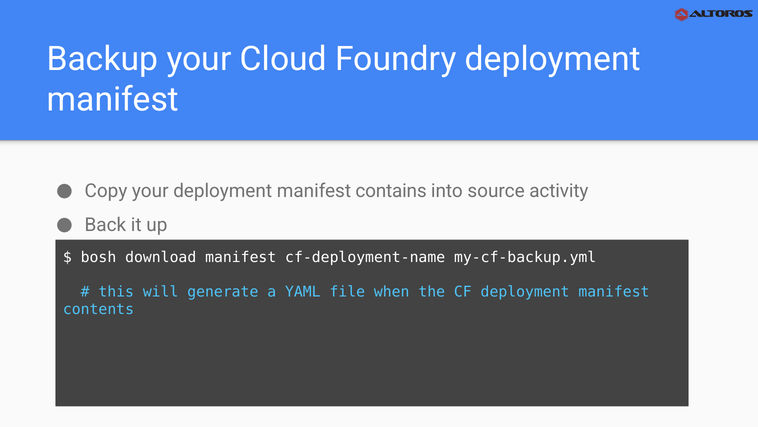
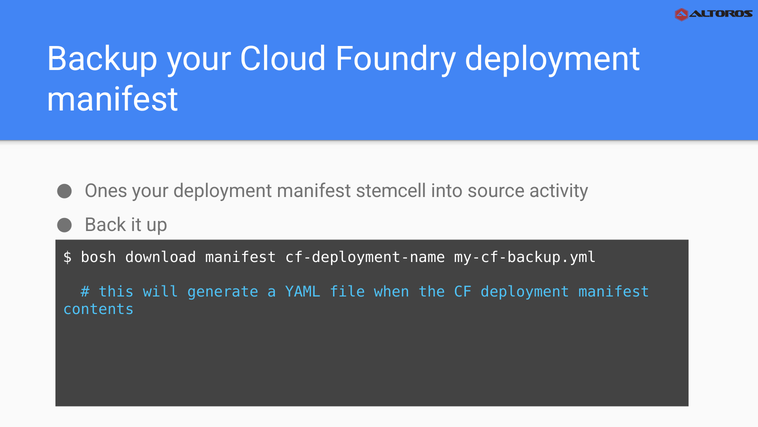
Copy: Copy -> Ones (106, 191)
contains: contains -> stemcell (391, 191)
